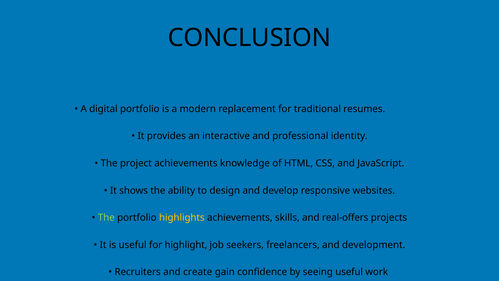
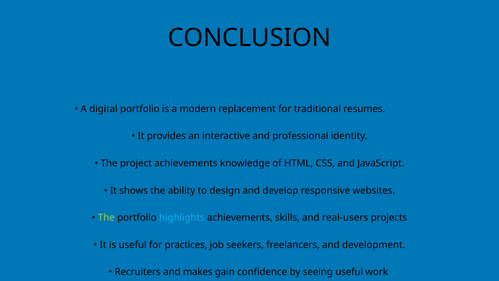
highlights colour: yellow -> light blue (182, 217)
real-offers: real-offers -> real-users (345, 217)
highlight: highlight -> practices (186, 245)
create: create -> makes (198, 272)
